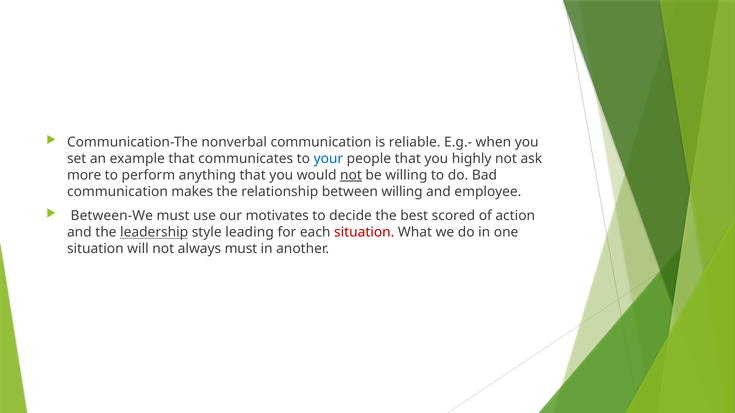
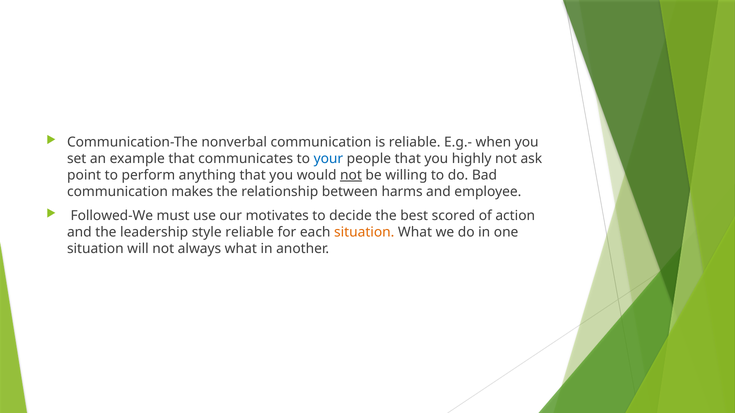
more: more -> point (84, 175)
between willing: willing -> harms (402, 192)
Between-We: Between-We -> Followed-We (112, 216)
leadership underline: present -> none (154, 233)
style leading: leading -> reliable (250, 233)
situation colour: red -> orange (364, 233)
always must: must -> what (241, 249)
